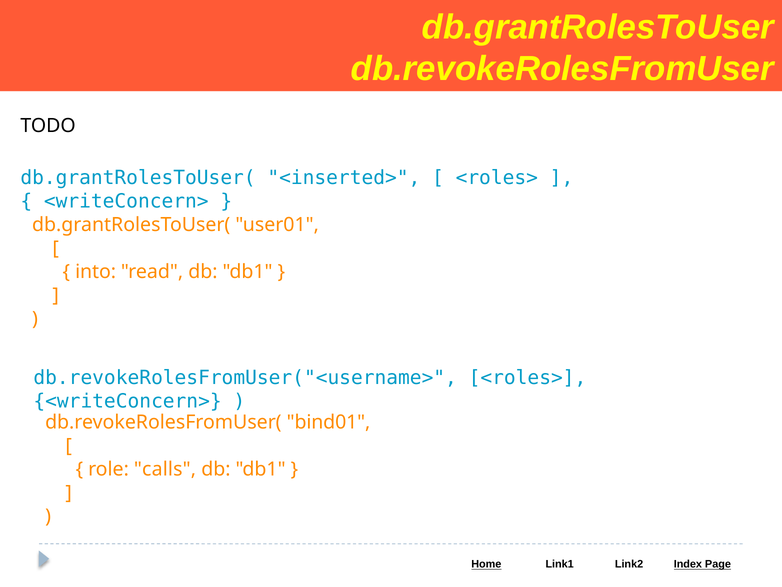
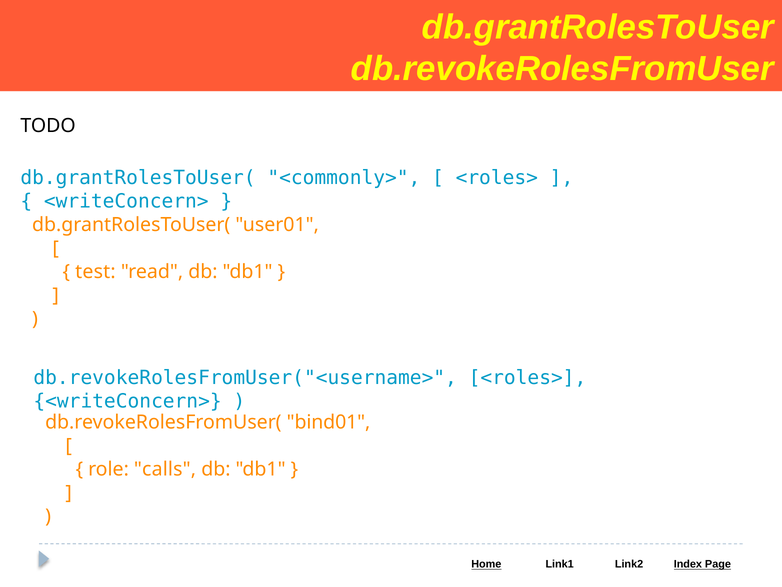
<inserted>: <inserted> -> <commonly> (344, 178)
into: into -> test (95, 272)
